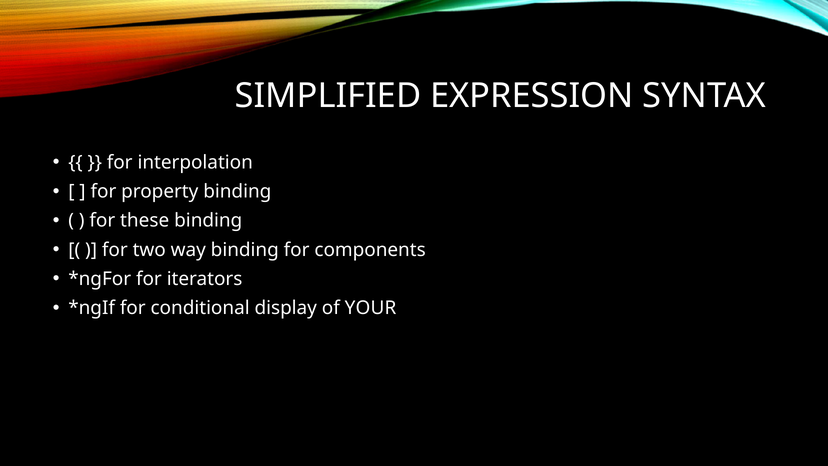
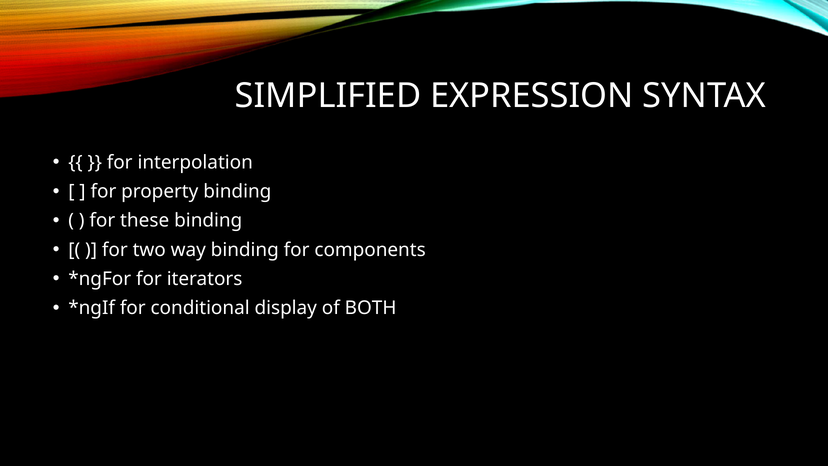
YOUR: YOUR -> BOTH (371, 308)
